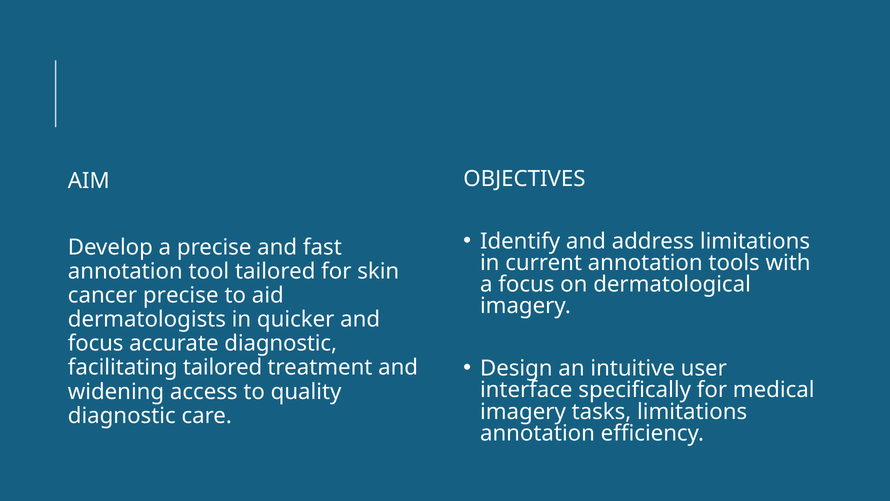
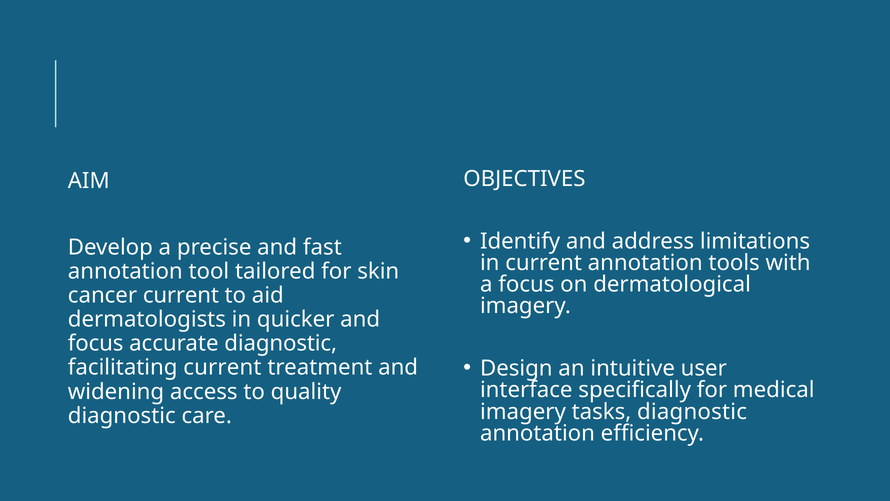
cancer precise: precise -> current (181, 295)
facilitating tailored: tailored -> current (222, 367)
tasks limitations: limitations -> diagnostic (692, 411)
